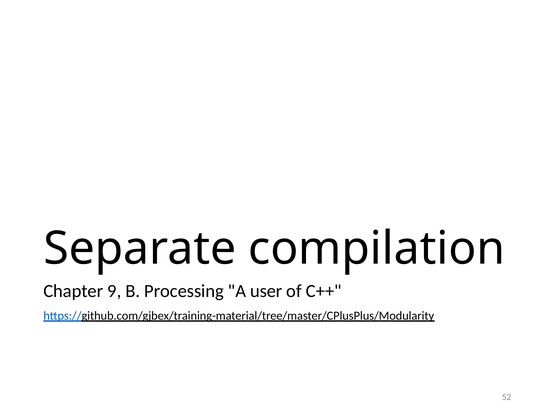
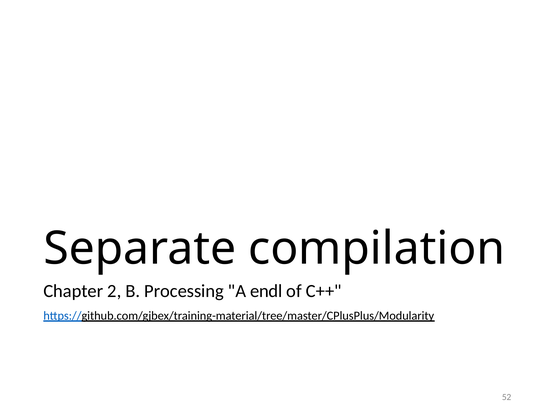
9: 9 -> 2 (114, 291)
user: user -> endl (266, 291)
